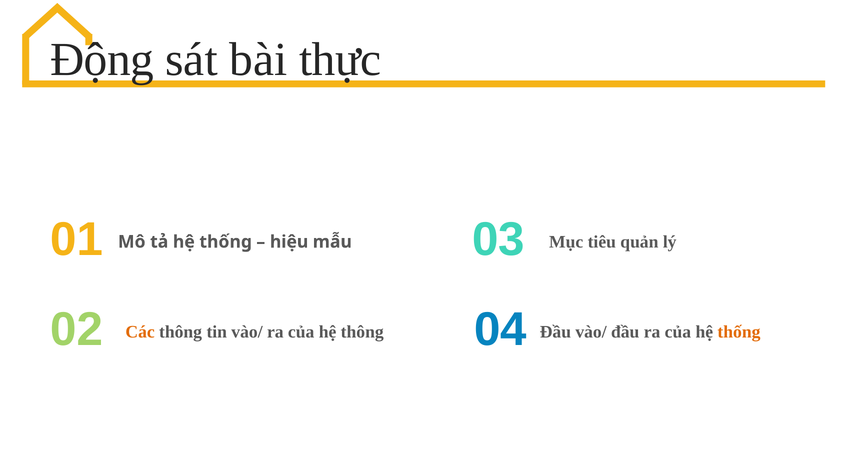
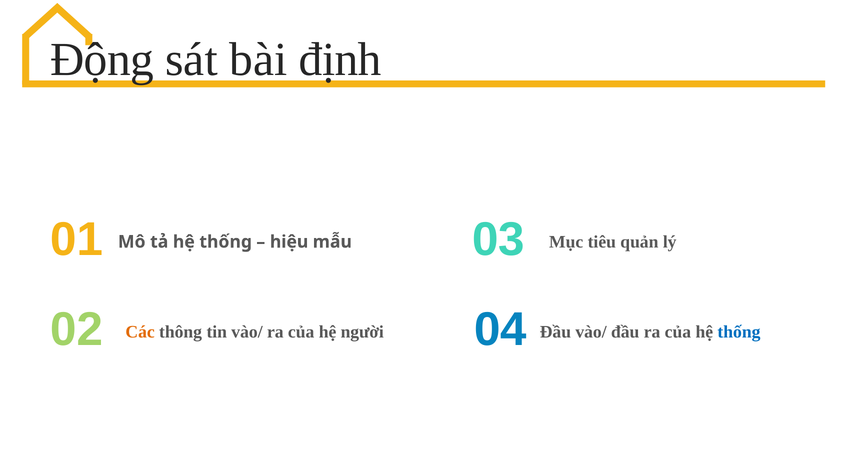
thực: thực -> định (340, 60)
hệ thông: thông -> người (362, 332)
thống colour: orange -> blue (739, 332)
